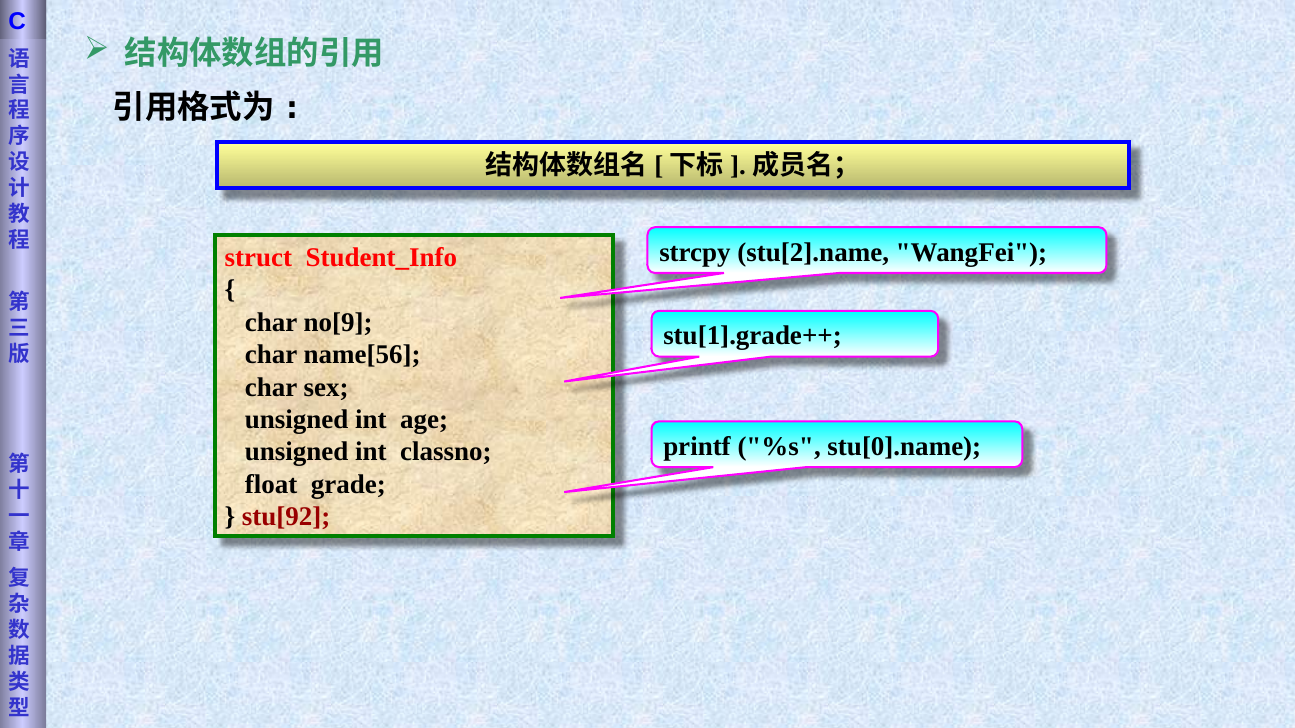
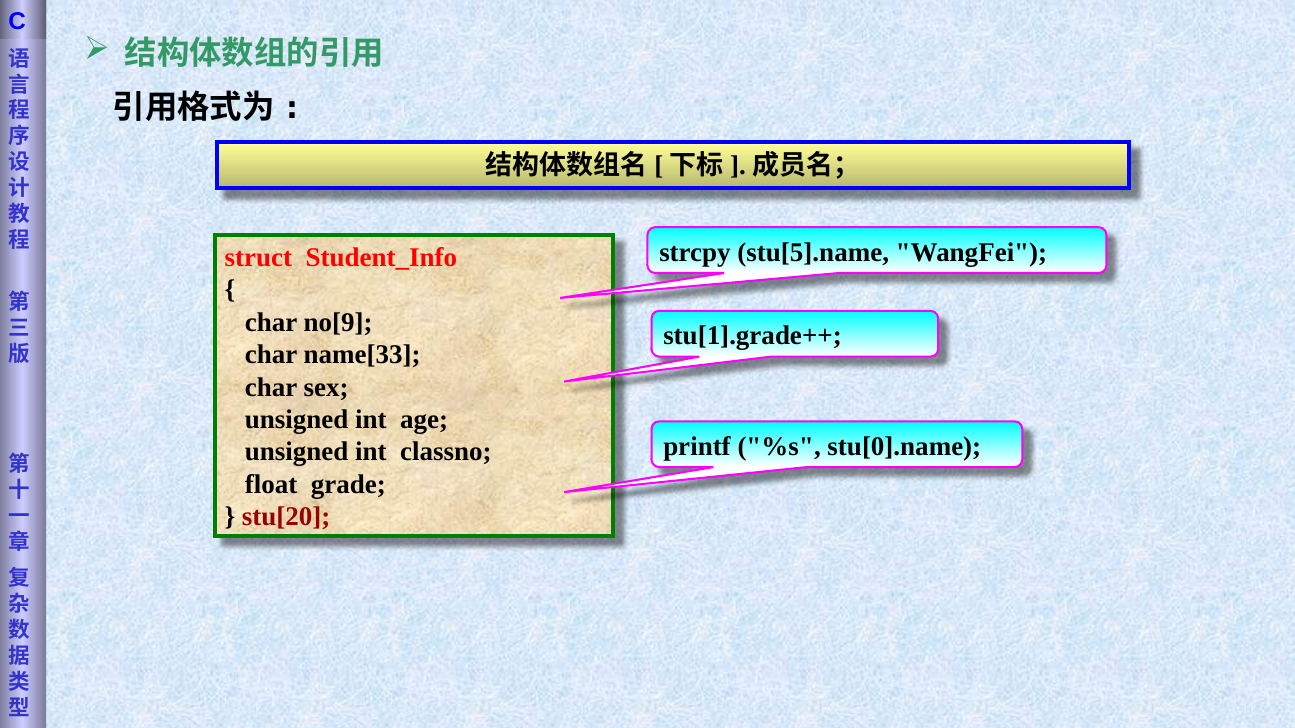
stu[2].name: stu[2].name -> stu[5].name (813, 252)
name[56: name[56 -> name[33 (362, 355)
stu[92: stu[92 -> stu[20 (286, 517)
